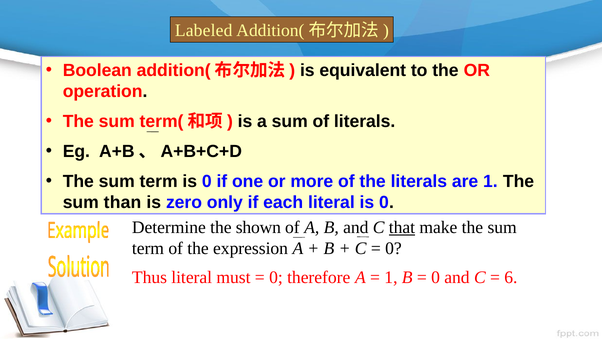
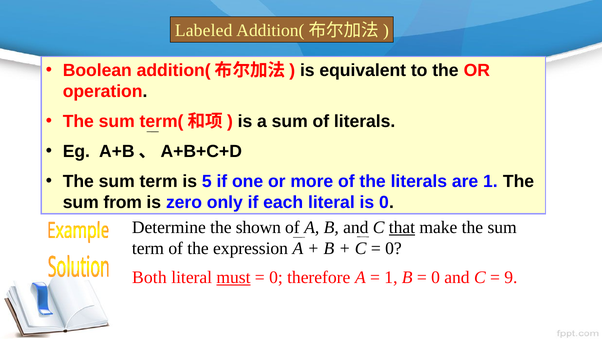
term is 0: 0 -> 5 (207, 181)
than: than -> from (123, 202)
Thus: Thus -> Both (149, 277)
must underline: none -> present (233, 277)
6: 6 -> 9 (511, 277)
